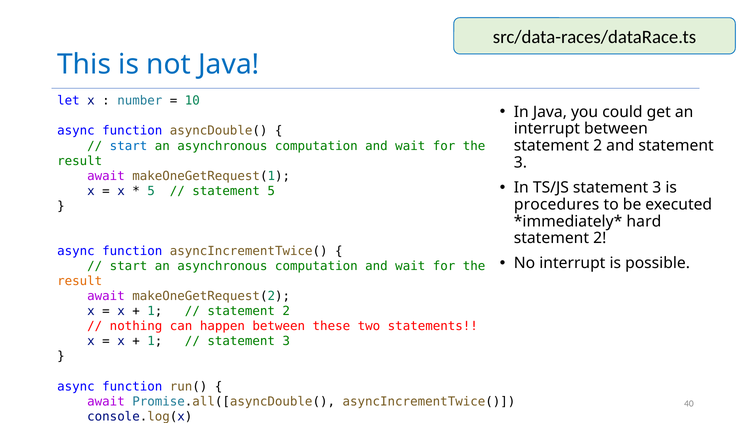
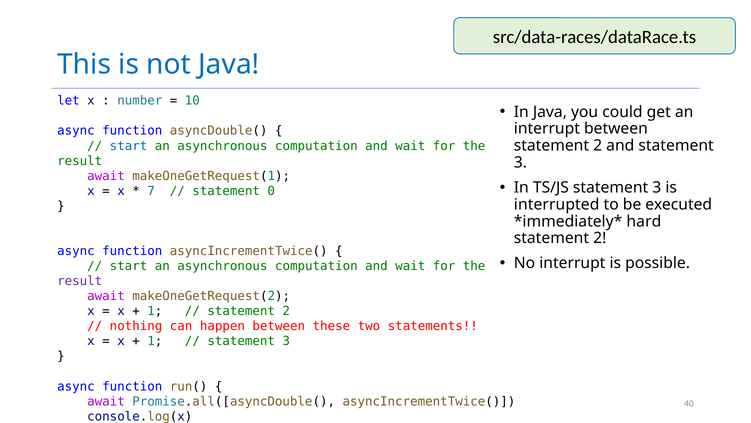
5: 5 -> 7 (151, 191)
statement 5: 5 -> 0 (271, 191)
procedures: procedures -> interrupted (557, 204)
result colour: orange -> purple (80, 281)
